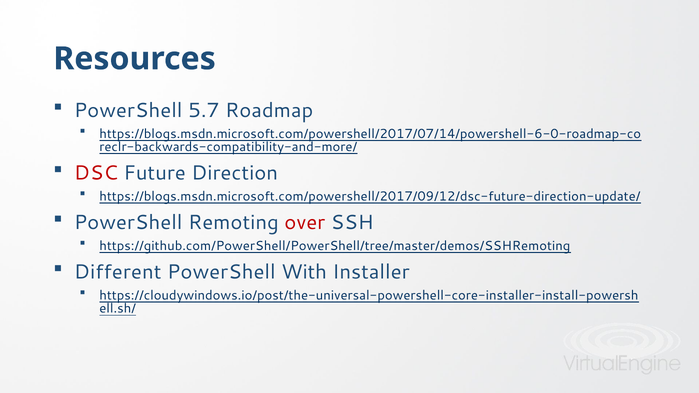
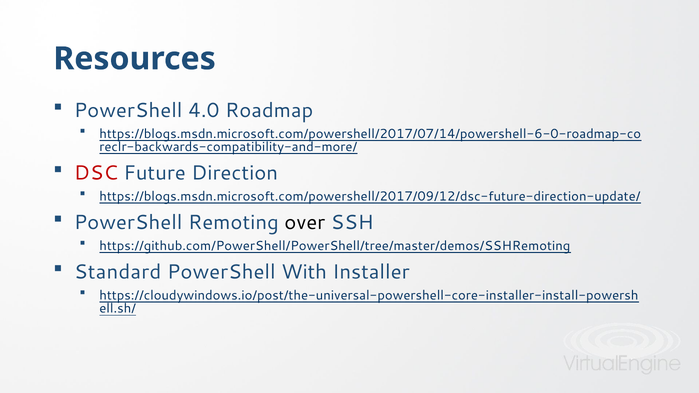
5.7: 5.7 -> 4.0 (204, 110)
over colour: red -> black (305, 223)
Different: Different -> Standard (118, 272)
